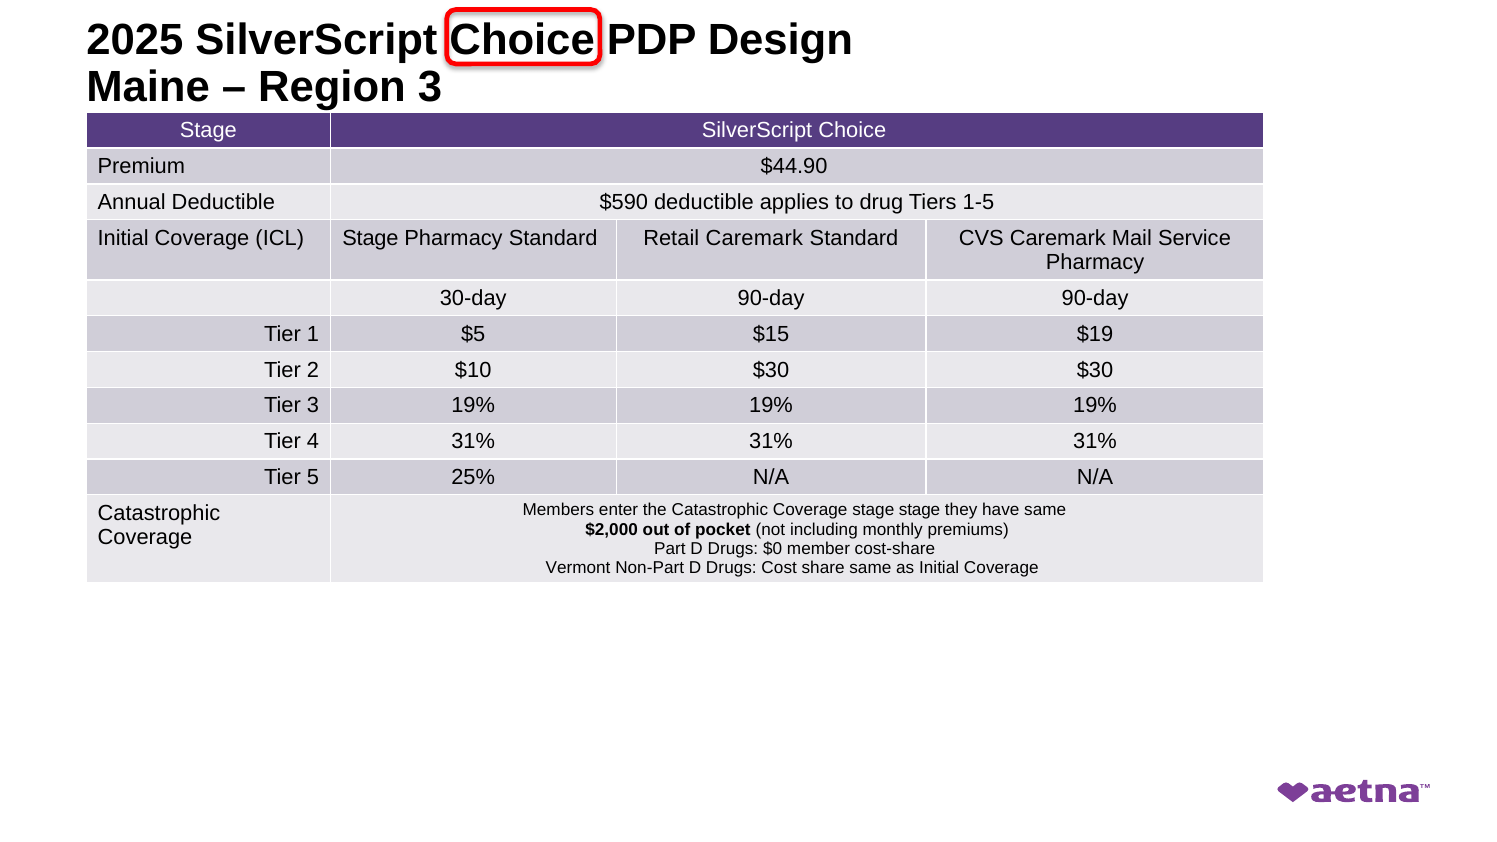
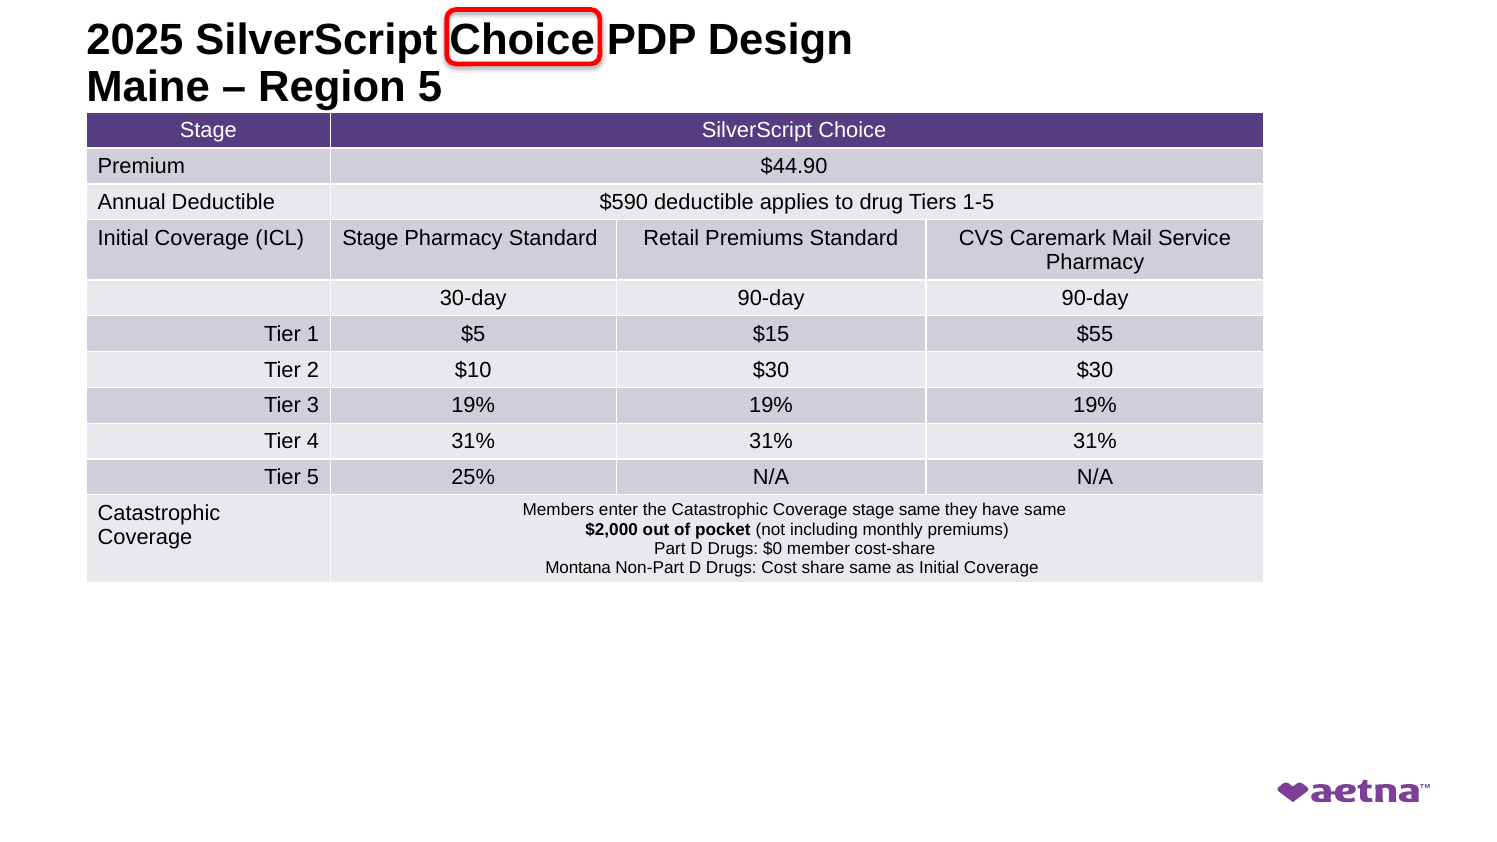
Region 3: 3 -> 5 (430, 87)
Retail Caremark: Caremark -> Premiums (754, 238)
$19: $19 -> $55 (1095, 334)
stage stage: stage -> same (920, 510)
Vermont: Vermont -> Montana (578, 568)
